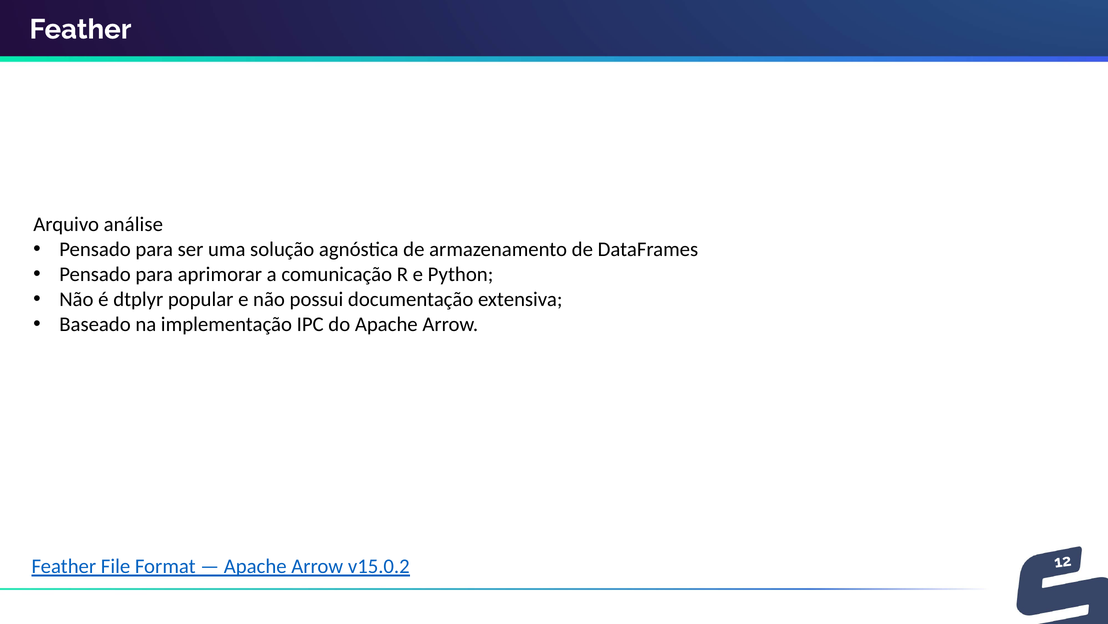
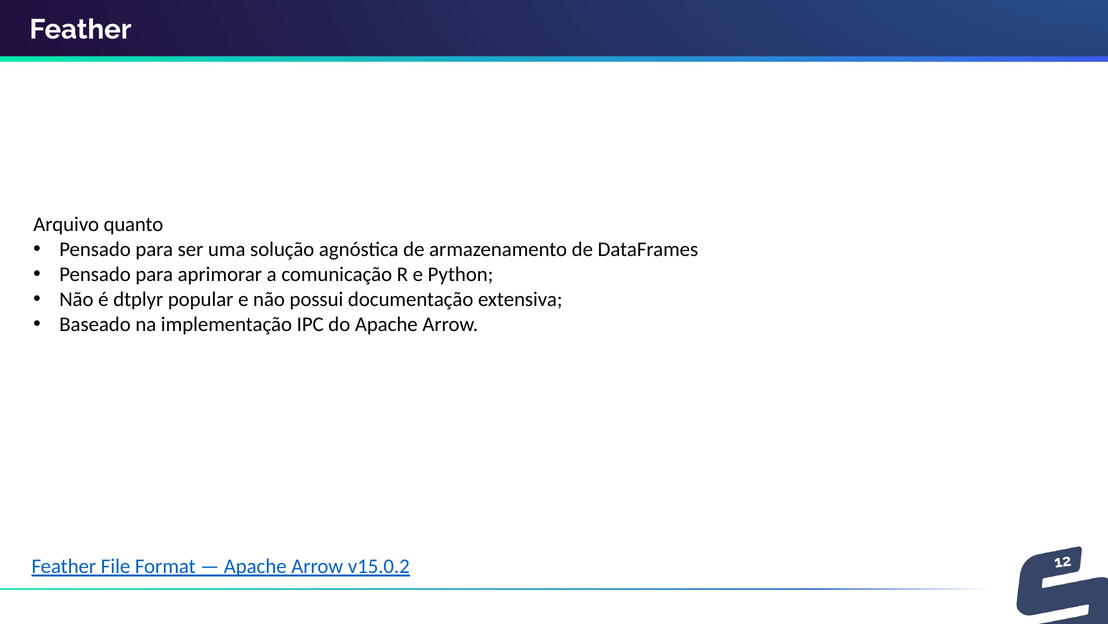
análise: análise -> quanto (133, 224)
